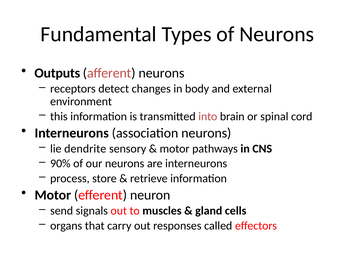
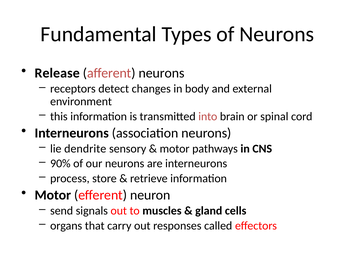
Outputs: Outputs -> Release (57, 73)
